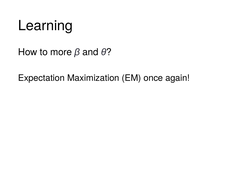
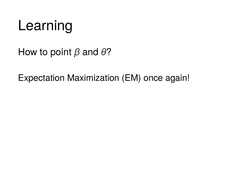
more: more -> point (61, 52)
